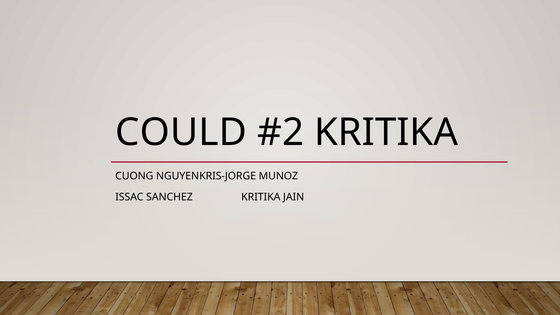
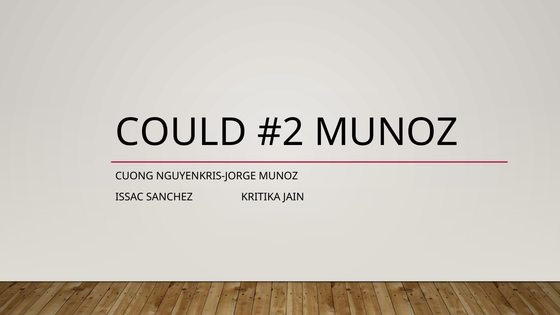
KRITIKA: KRITIKA -> MUNOZ (386, 133)
